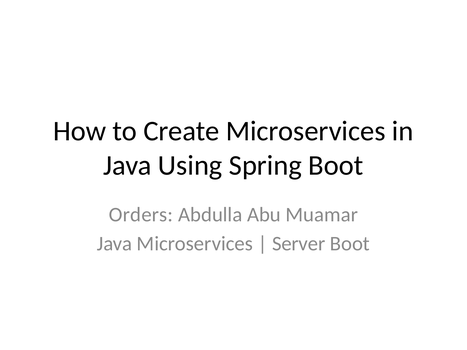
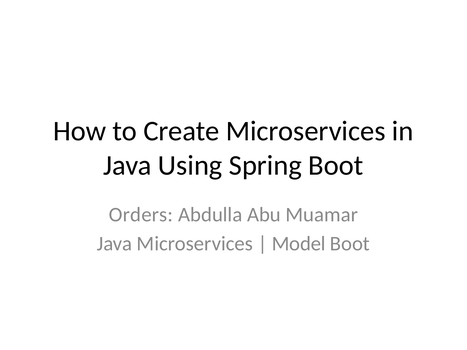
Server: Server -> Model (299, 244)
